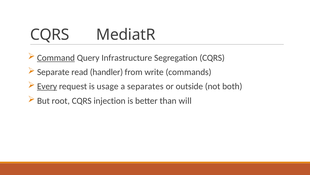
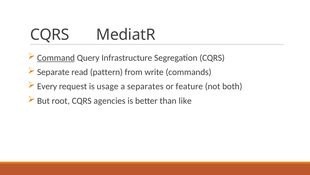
handler: handler -> pattern (106, 72)
Every underline: present -> none (47, 86)
outside: outside -> feature (189, 86)
injection: injection -> agencies (110, 100)
will: will -> like (185, 100)
